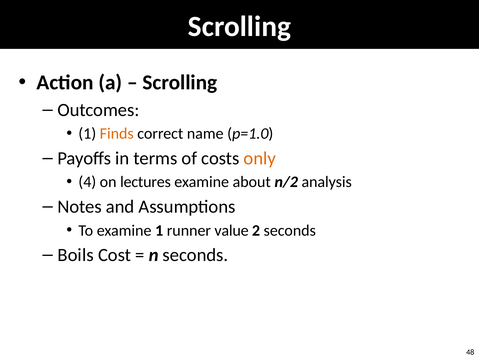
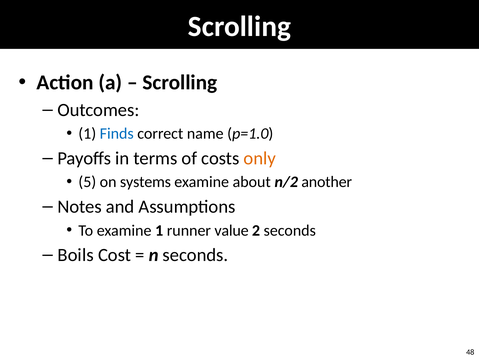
Finds colour: orange -> blue (117, 134)
4: 4 -> 5 (87, 182)
lectures: lectures -> systems (145, 182)
analysis: analysis -> another (327, 182)
